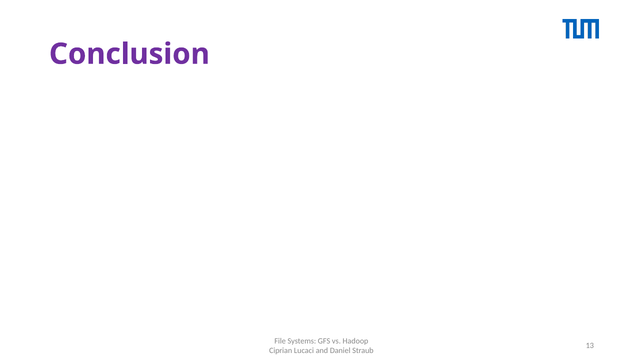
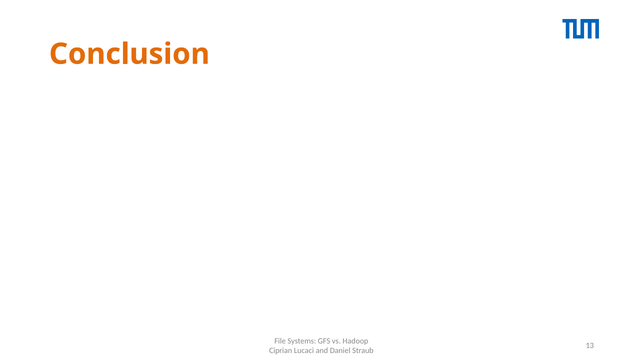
Conclusion colour: purple -> orange (129, 54)
